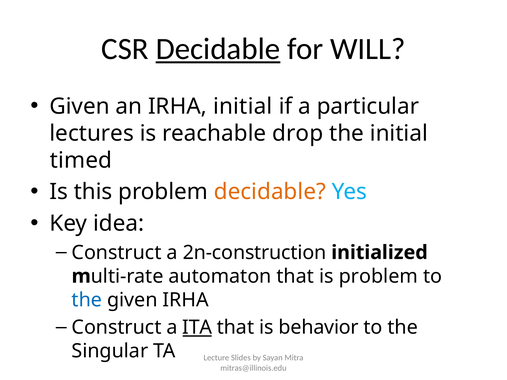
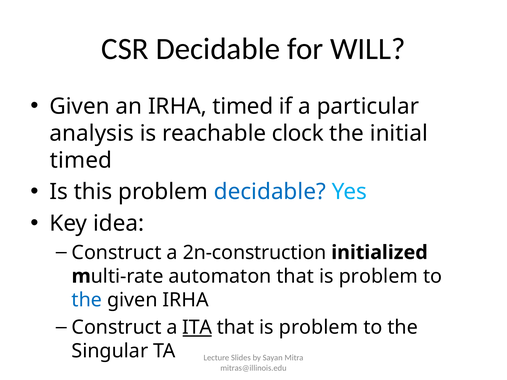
Decidable underline: present -> none (218, 49)
IRHA initial: initial -> timed (243, 106)
lectures: lectures -> analysis (92, 133)
drop: drop -> clock (298, 133)
decidable colour: orange -> blue (270, 192)
behavior: behavior -> problem (319, 328)
